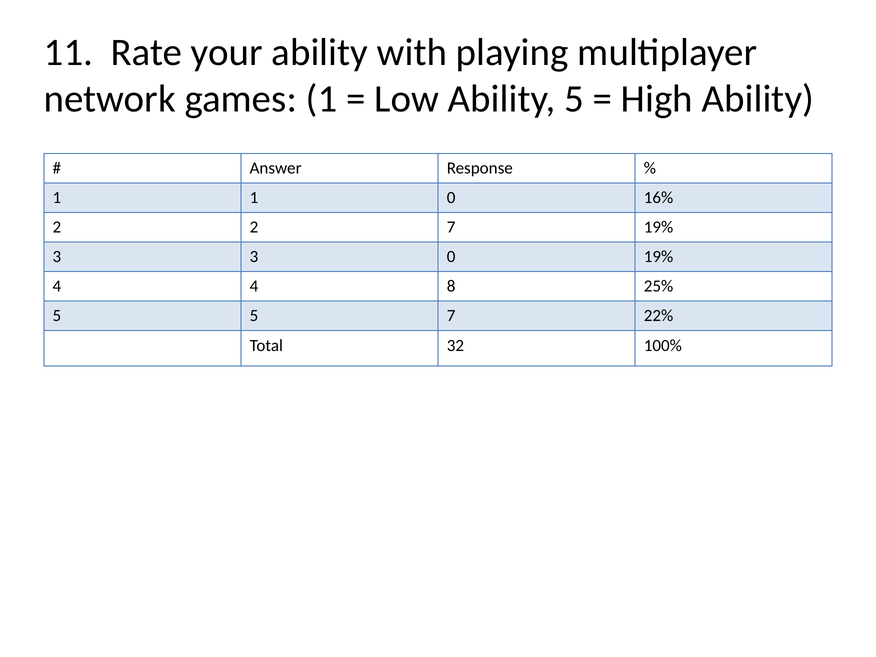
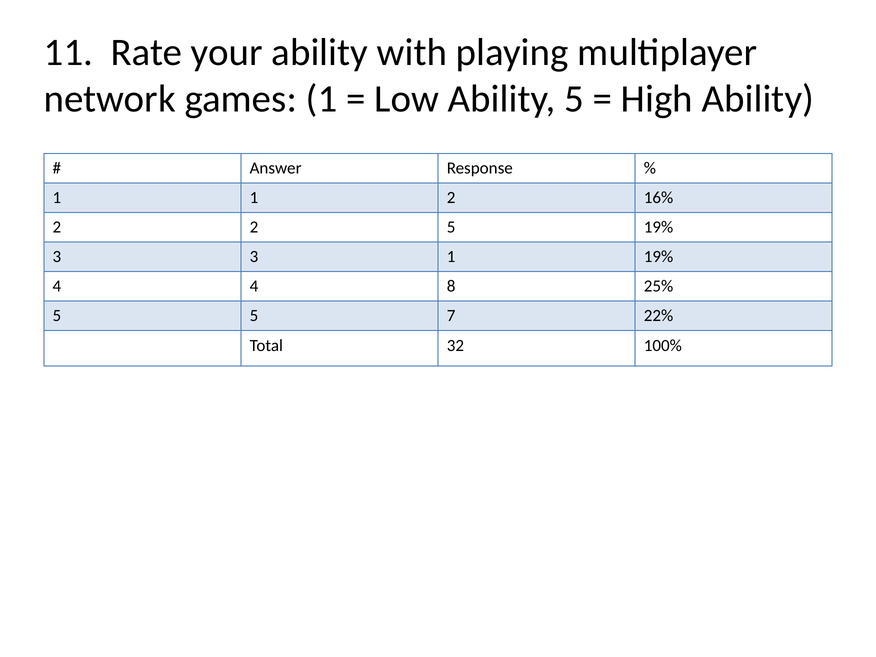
1 0: 0 -> 2 (451, 198)
2 7: 7 -> 5 (451, 227)
3 0: 0 -> 1 (451, 257)
